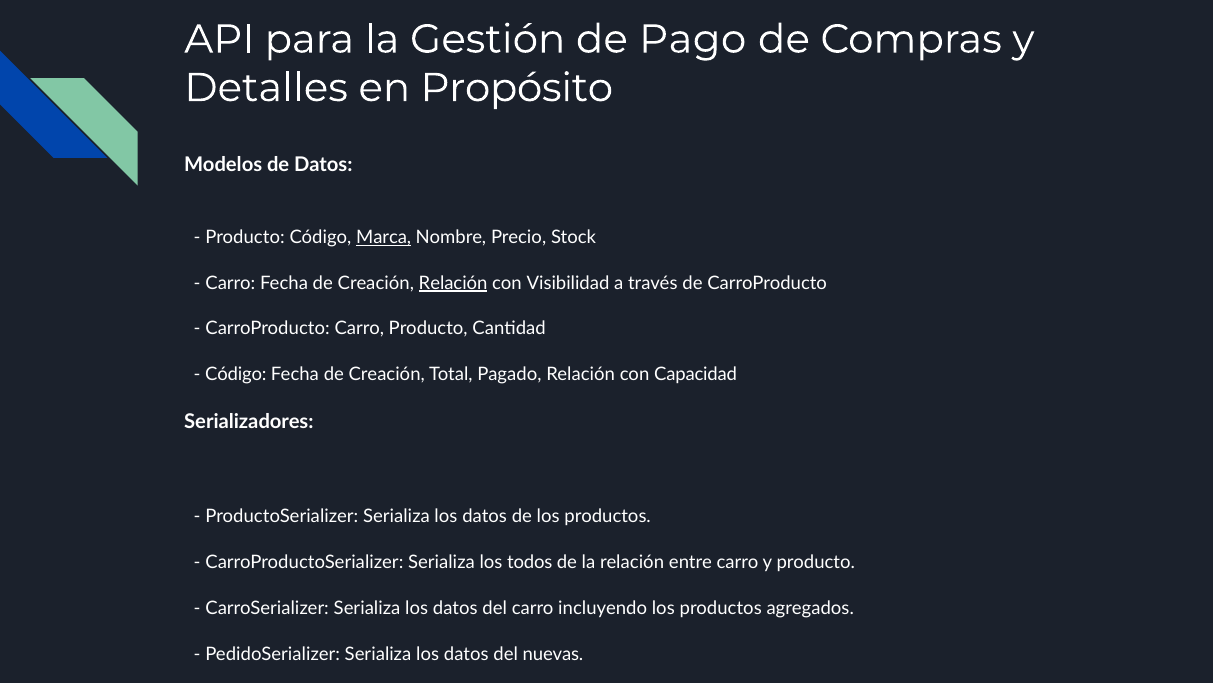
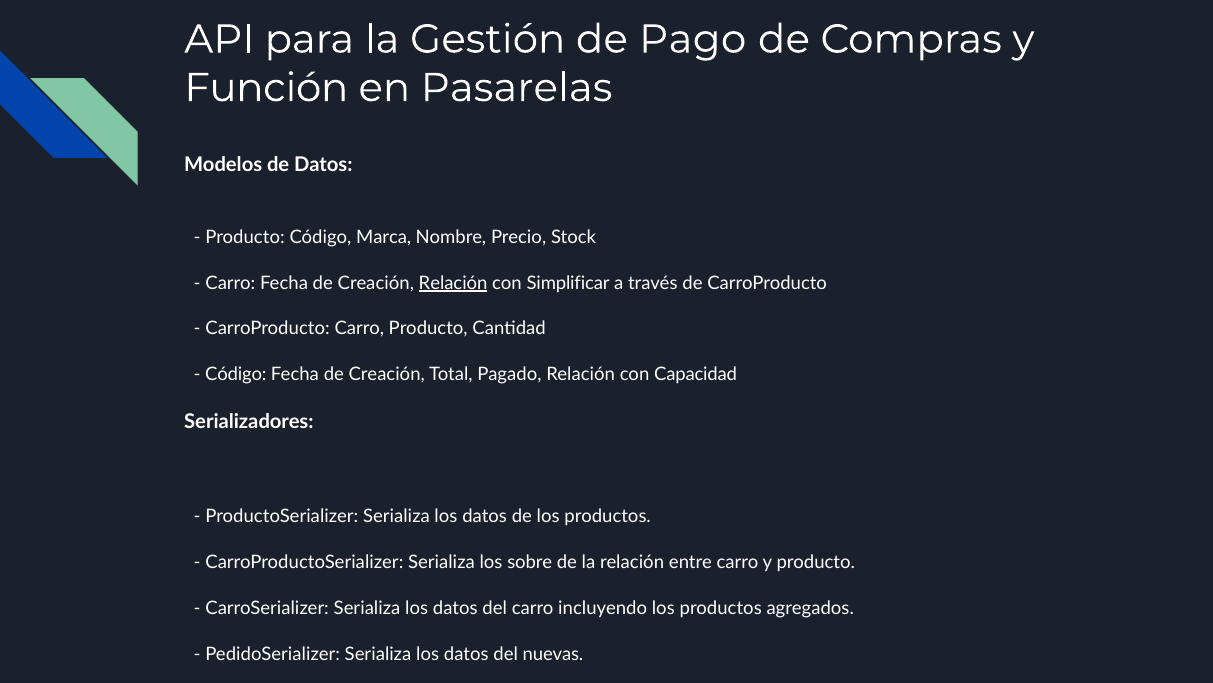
Detalles: Detalles -> Función (266, 88)
Propósito: Propósito -> Pasarelas (517, 88)
Marca underline: present -> none (384, 237)
Visibilidad: Visibilidad -> Simplificar (568, 283)
todos: todos -> sobre (530, 562)
